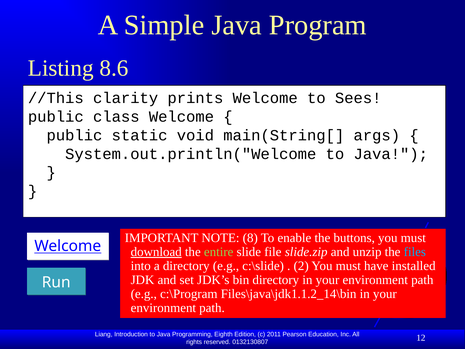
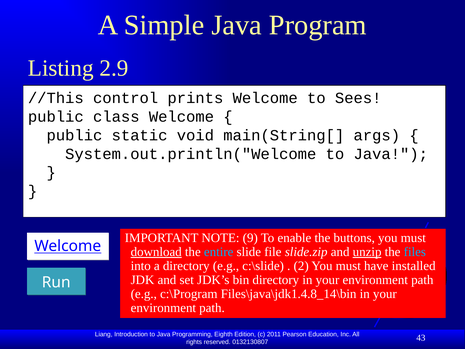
8.6: 8.6 -> 2.9 (114, 68)
clarity: clarity -> control (126, 98)
8: 8 -> 9 (250, 238)
entire colour: light green -> light blue (219, 252)
unzip underline: none -> present (367, 252)
Files\java\jdk1.1.2_14\bin: Files\java\jdk1.1.2_14\bin -> Files\java\jdk1.4.8_14\bin (289, 294)
12: 12 -> 43 (421, 338)
